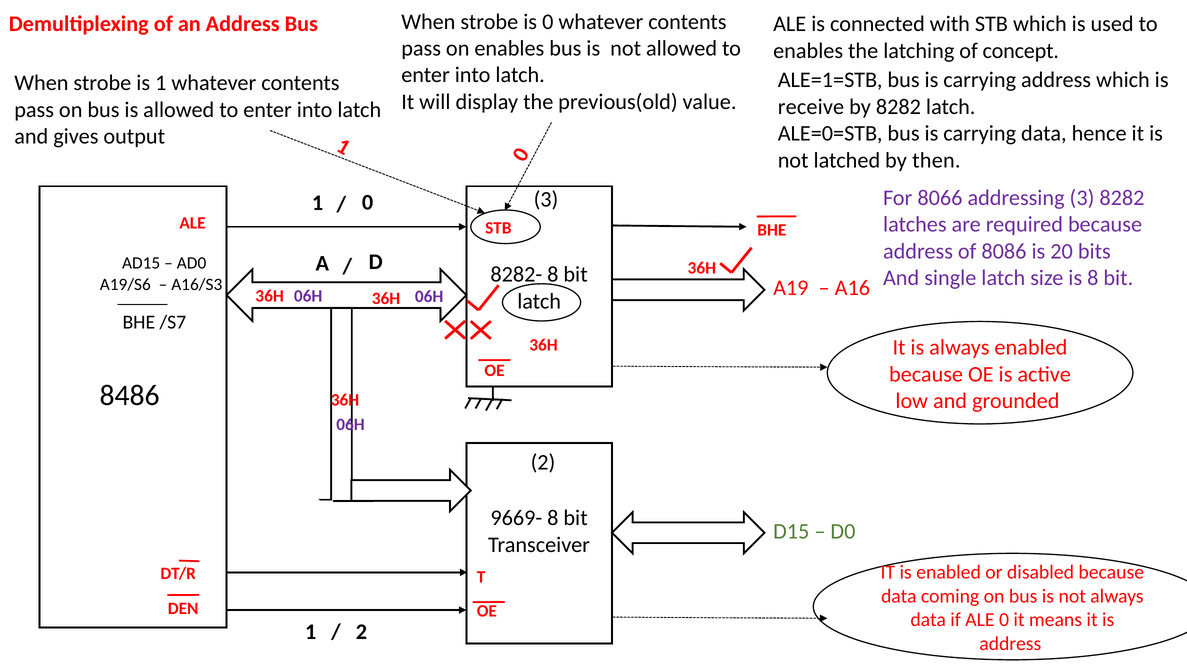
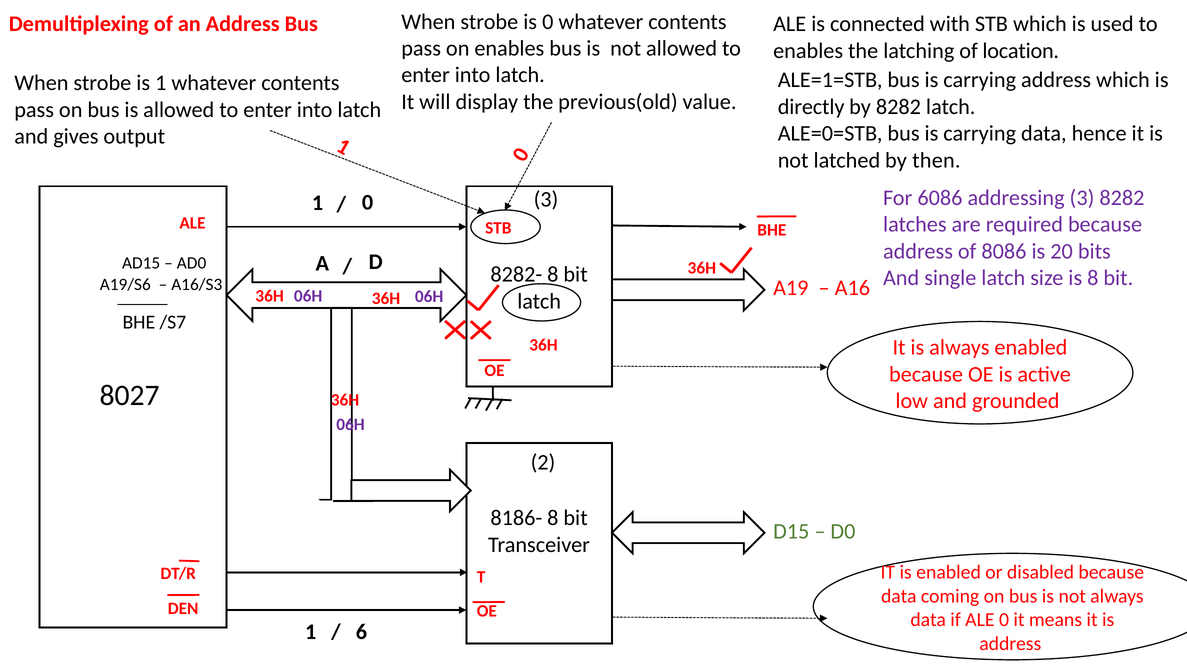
concept: concept -> location (1021, 51)
receive: receive -> directly (811, 107)
8066: 8066 -> 6086 (940, 198)
8486: 8486 -> 8027 (130, 395)
9669-: 9669- -> 8186- (516, 518)
2: 2 -> 6 (361, 631)
